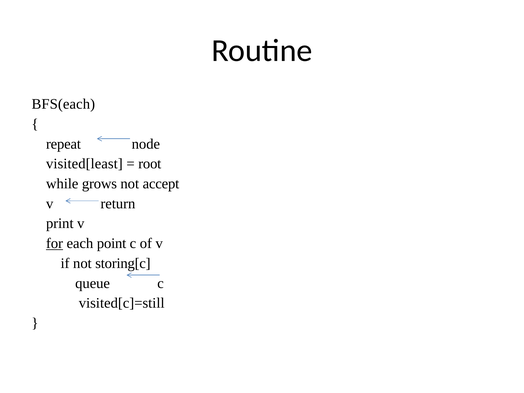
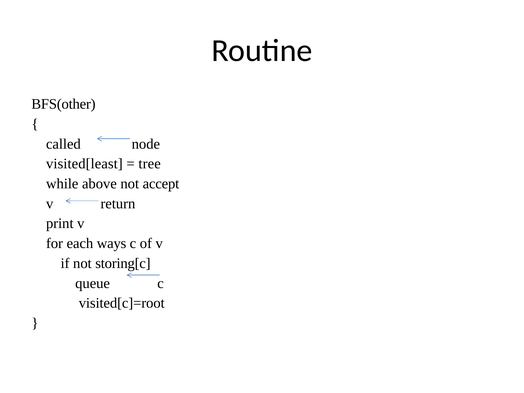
BFS(each: BFS(each -> BFS(other (63, 104)
repeat: repeat -> called (63, 144)
root: root -> tree (150, 164)
grows: grows -> above (99, 184)
for underline: present -> none (55, 243)
point: point -> ways (112, 243)
visited[c]=still: visited[c]=still -> visited[c]=root (122, 303)
